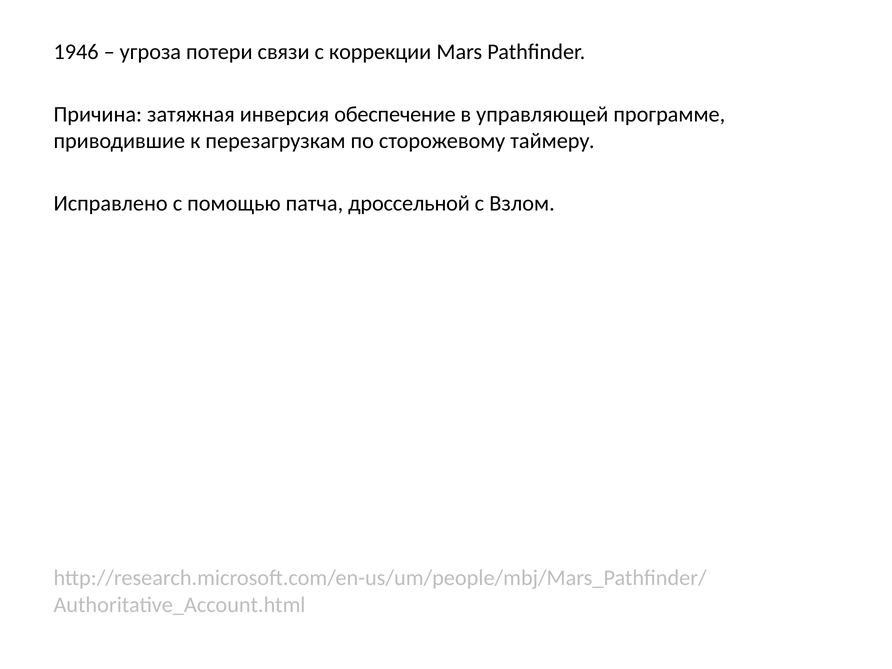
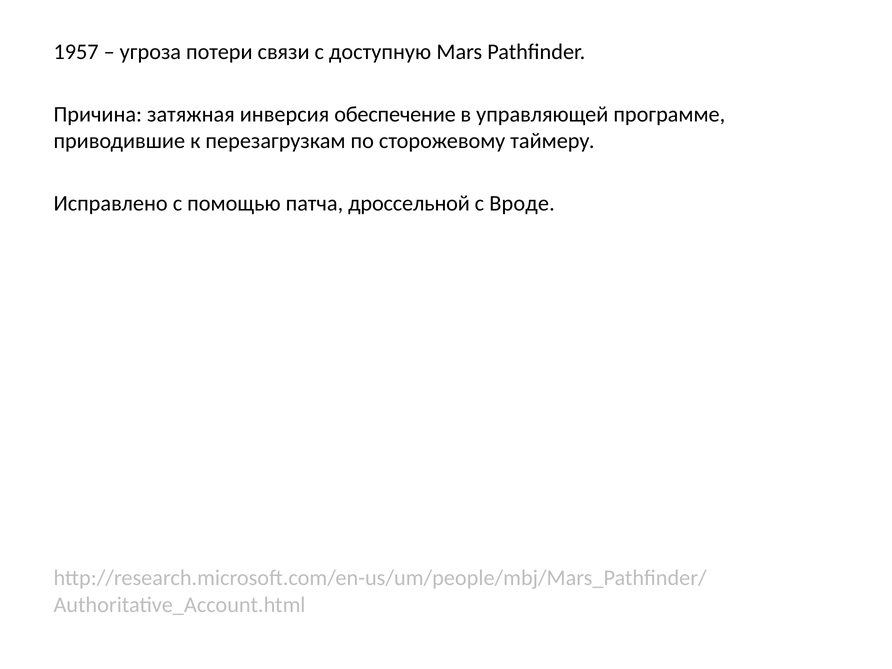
1946: 1946 -> 1957 (76, 52)
коррекции: коррекции -> доступную (380, 52)
Взлом: Взлом -> Вроде (522, 203)
